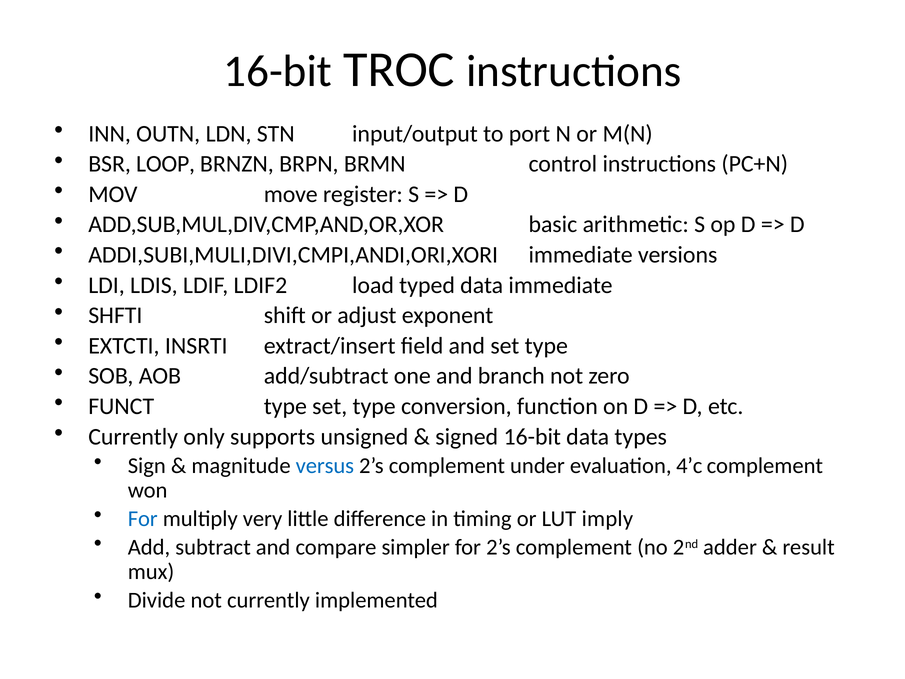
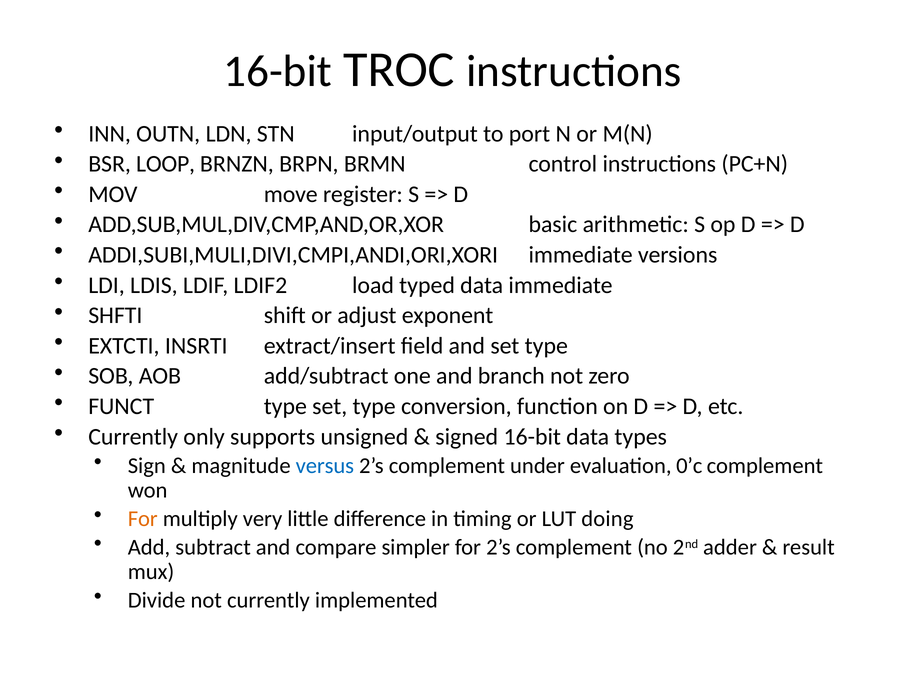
4’c: 4’c -> 0’c (689, 466)
For colour: blue -> orange (143, 518)
imply: imply -> doing (607, 518)
